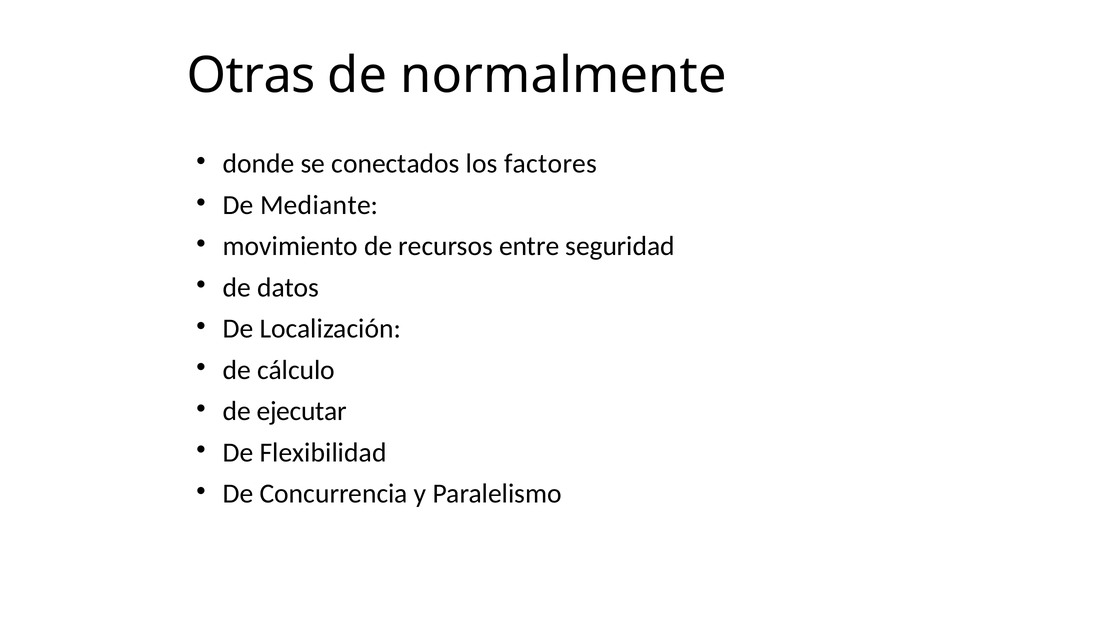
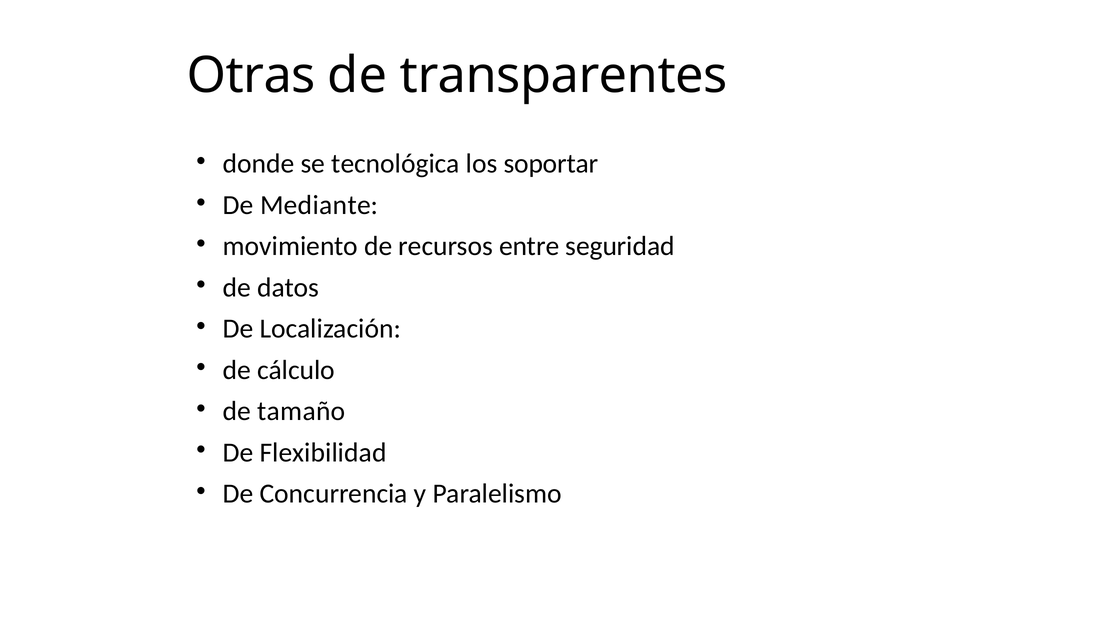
normalmente: normalmente -> transparentes (564, 76)
conectados: conectados -> tecnológica (396, 164)
factores: factores -> soportar (551, 164)
ejecutar: ejecutar -> tamaño (301, 412)
